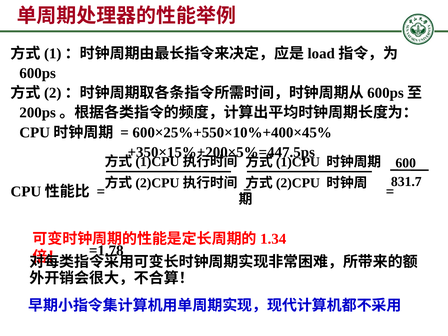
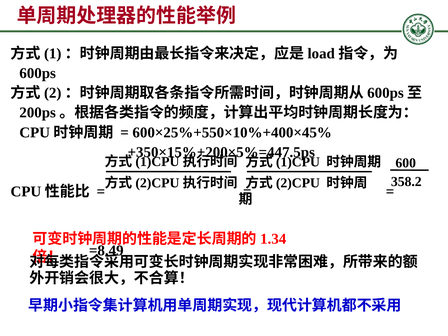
831.7: 831.7 -> 358.2 (406, 182)
=1.78: =1.78 -> =8.49 (106, 251)
